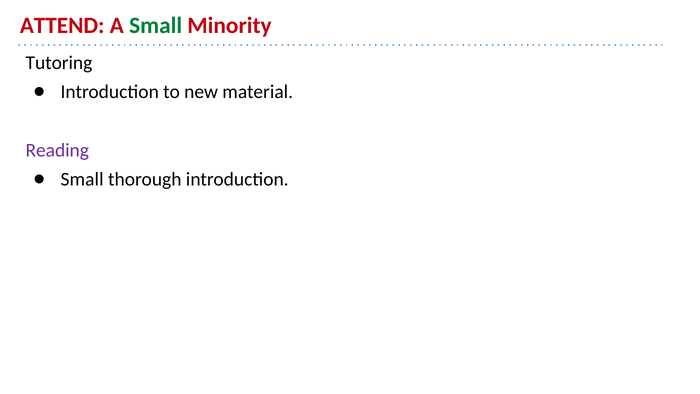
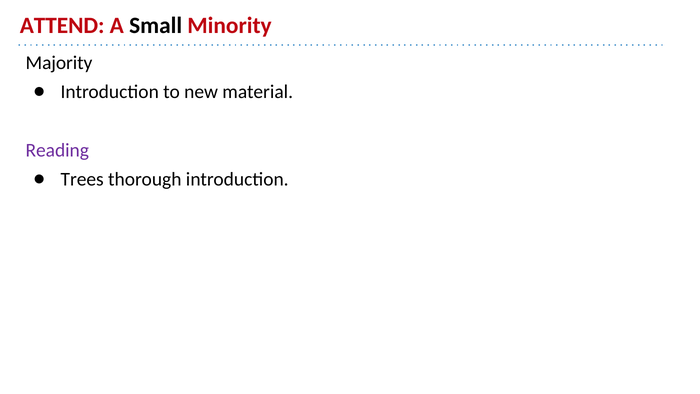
Small colour: green -> black (156, 26)
Tutoring: Tutoring -> Majority (59, 63)
Small: Small -> Trees (82, 179)
